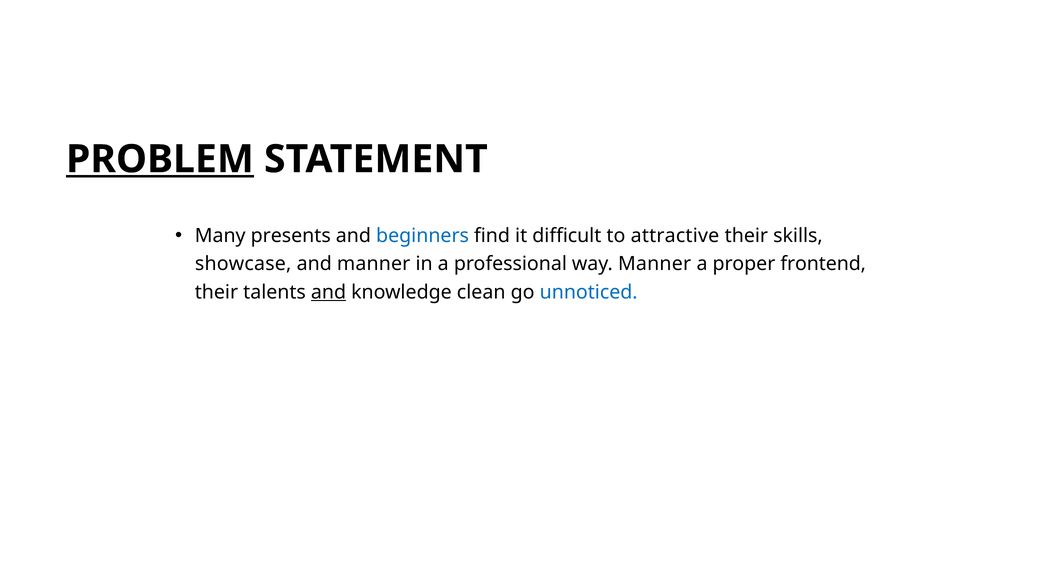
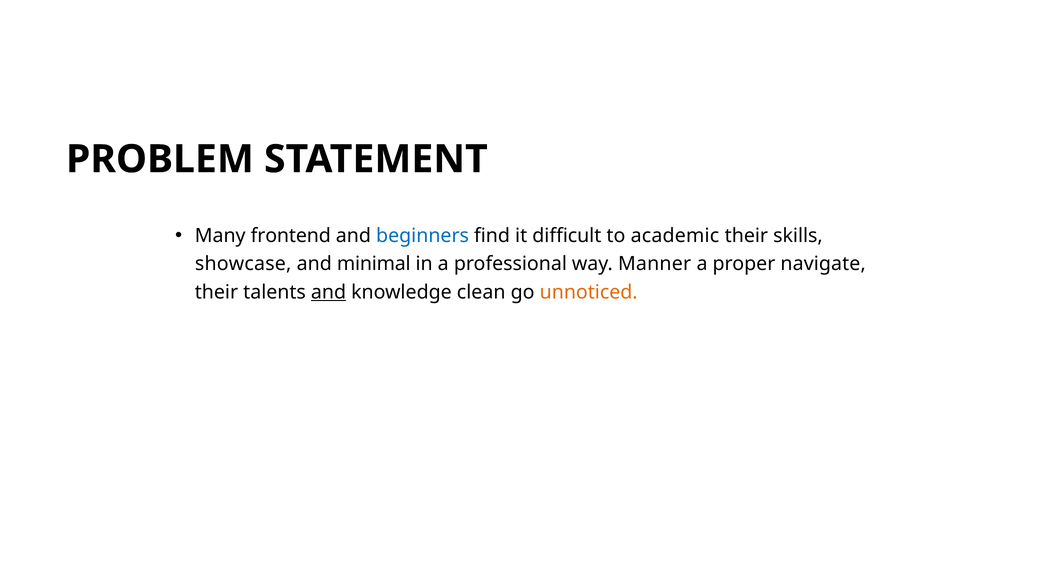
PROBLEM underline: present -> none (160, 159)
presents: presents -> frontend (291, 236)
attractive: attractive -> academic (675, 236)
and manner: manner -> minimal (374, 264)
frontend: frontend -> navigate (823, 264)
unnoticed colour: blue -> orange (589, 292)
